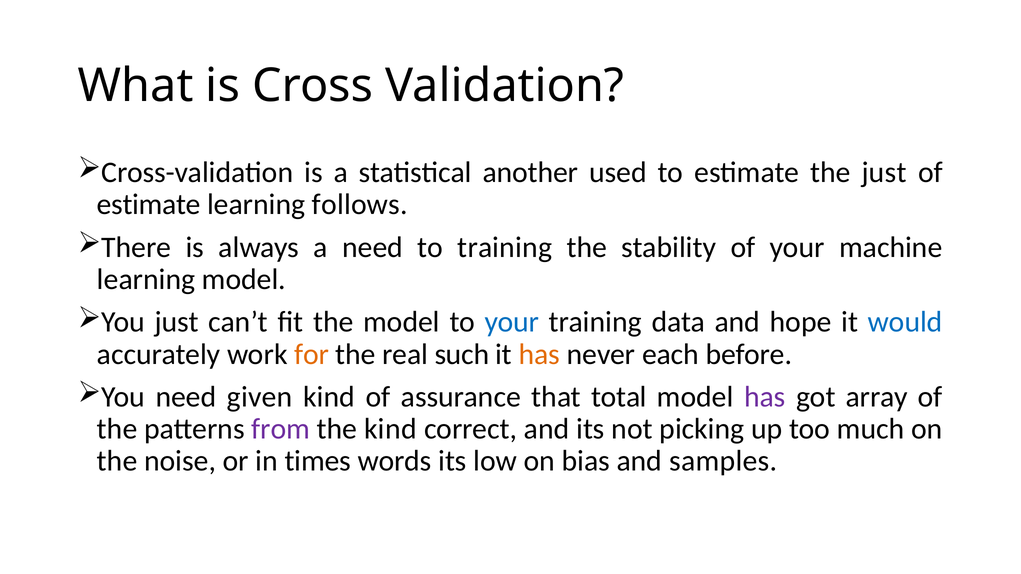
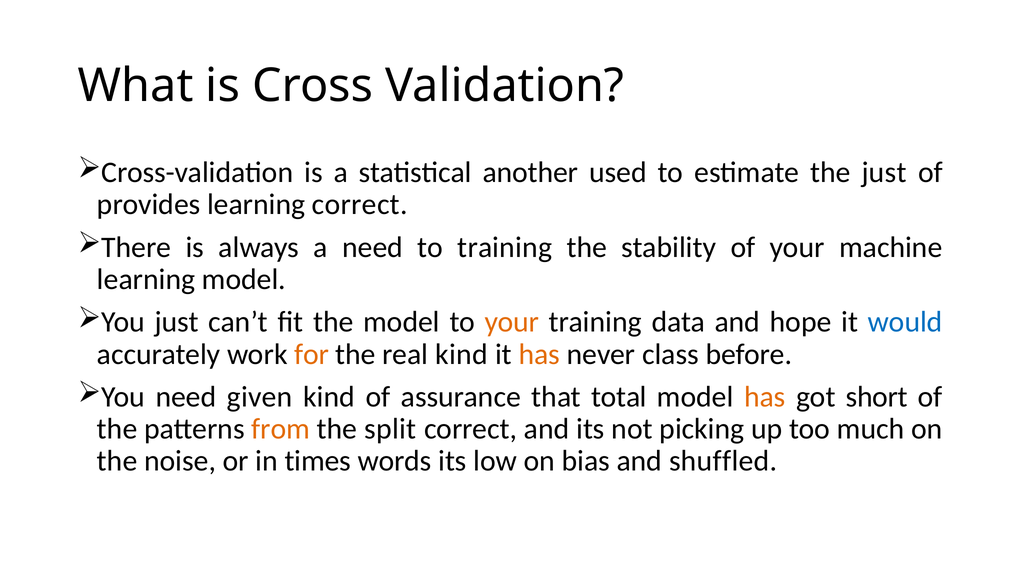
estimate: estimate -> provides (149, 205)
learning follows: follows -> correct (360, 205)
your colour: blue -> orange (512, 322)
real such: such -> kind (462, 354)
each: each -> class (671, 354)
has colour: purple -> orange (765, 397)
array: array -> short (877, 397)
from colour: purple -> orange (281, 429)
the kind: kind -> split (390, 429)
samples: samples -> shuffled (723, 461)
